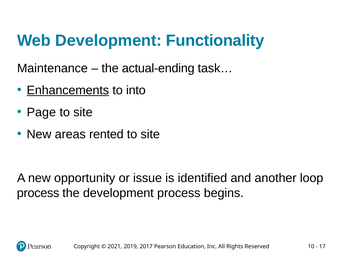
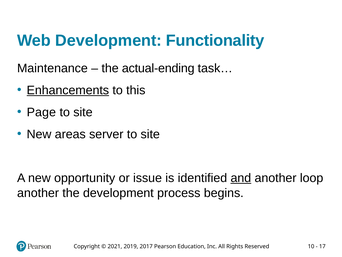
into: into -> this (136, 90)
rented: rented -> server (106, 134)
and underline: none -> present (241, 178)
process: process -> another (38, 193)
